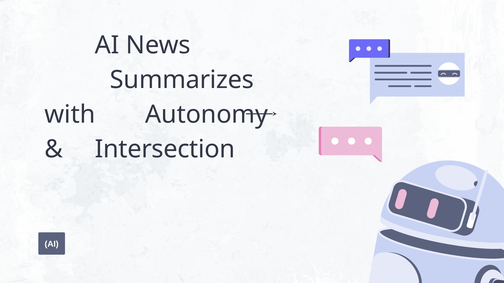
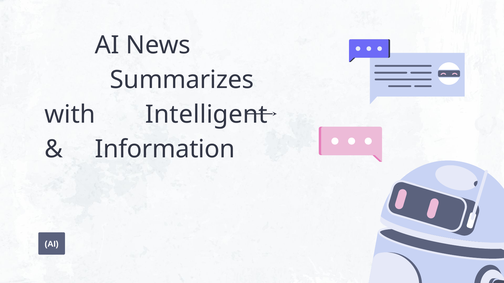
Autonomy: Autonomy -> Intelligent (206, 115)
Intersection: Intersection -> Information (165, 149)
